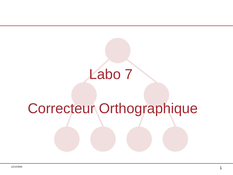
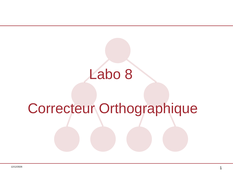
7: 7 -> 8 (129, 74)
